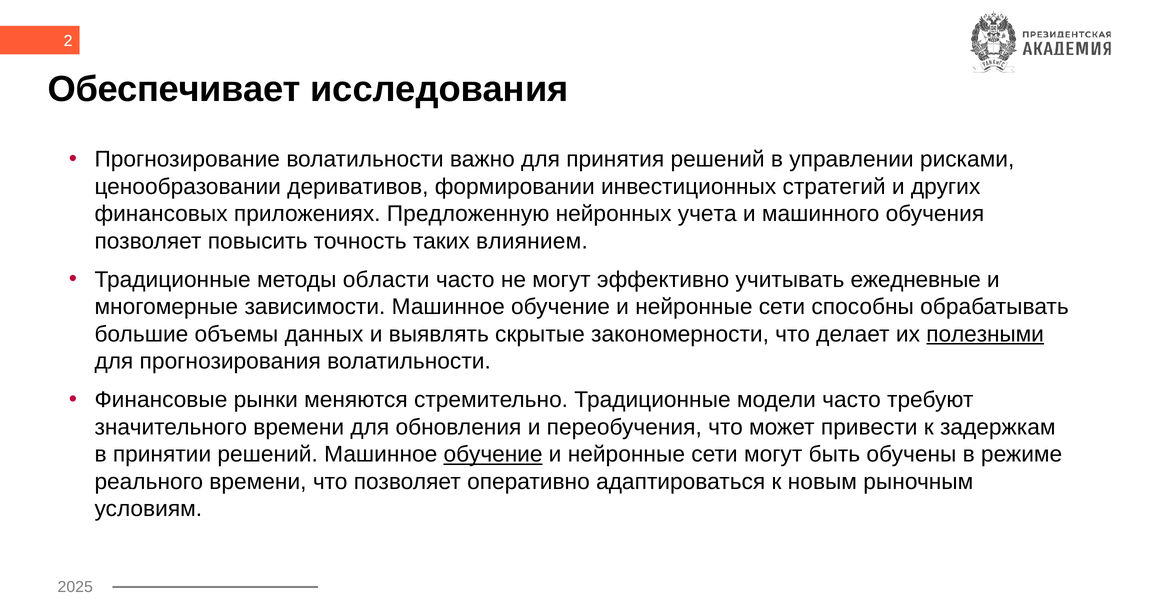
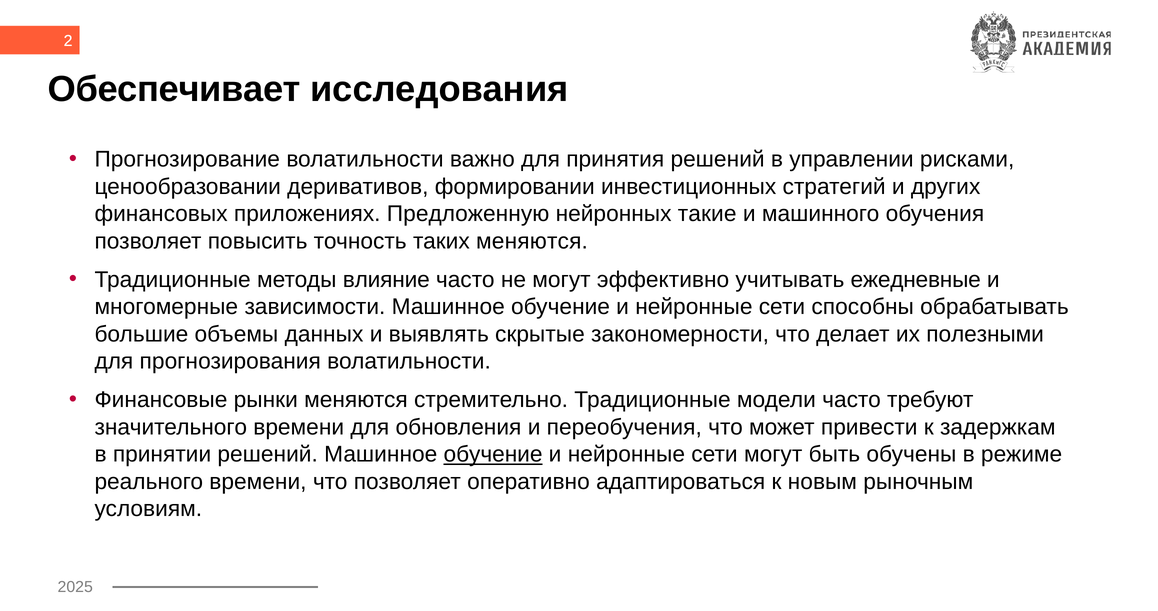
учета: учета -> такие (707, 214)
таких влиянием: влиянием -> меняются (532, 241)
области: области -> влияние (386, 280)
полезными underline: present -> none (985, 334)
